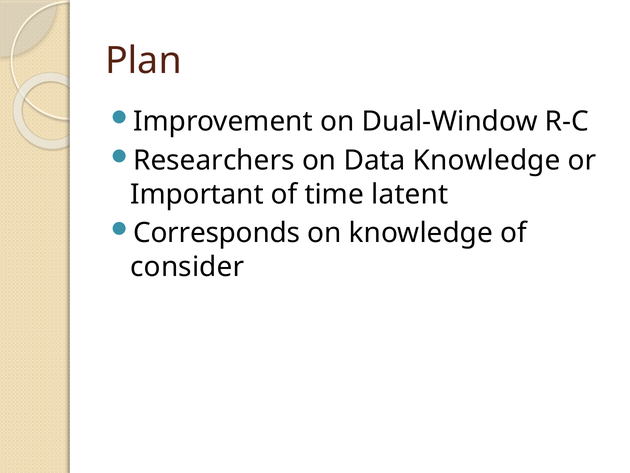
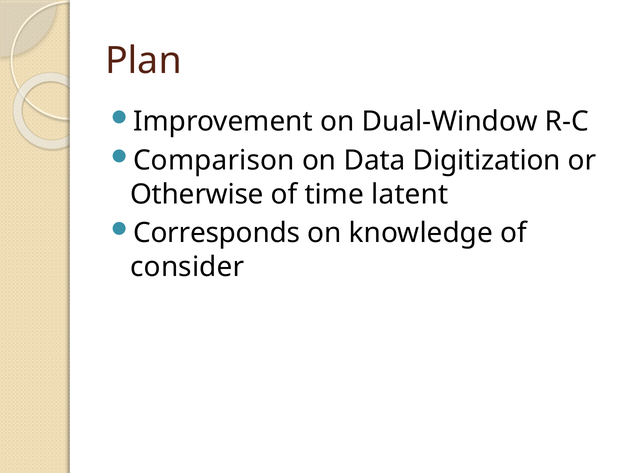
Researchers: Researchers -> Comparison (214, 160)
Data Knowledge: Knowledge -> Digitization (487, 160)
Important: Important -> Otherwise (197, 194)
